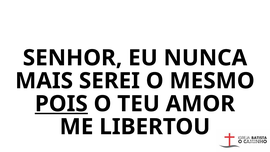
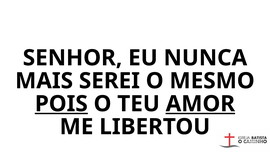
AMOR underline: none -> present (200, 104)
